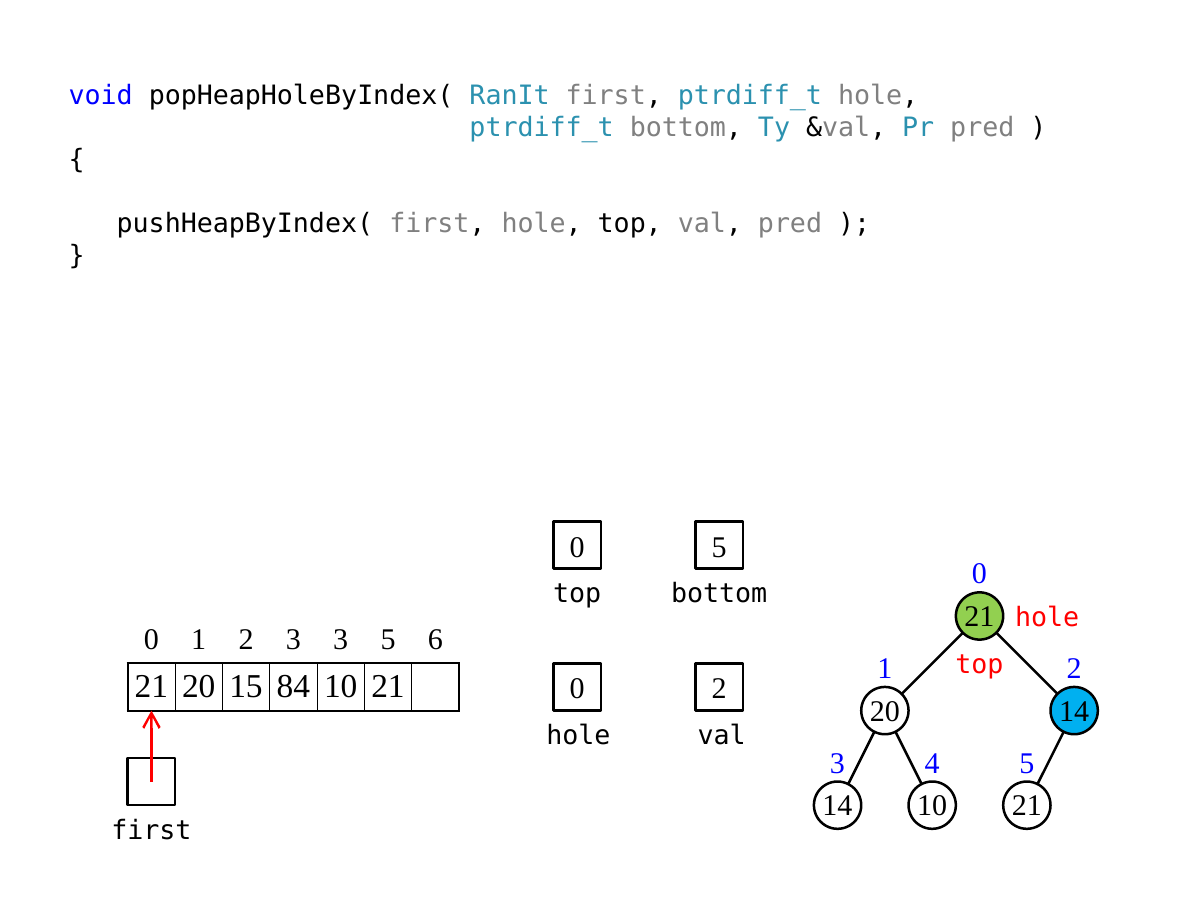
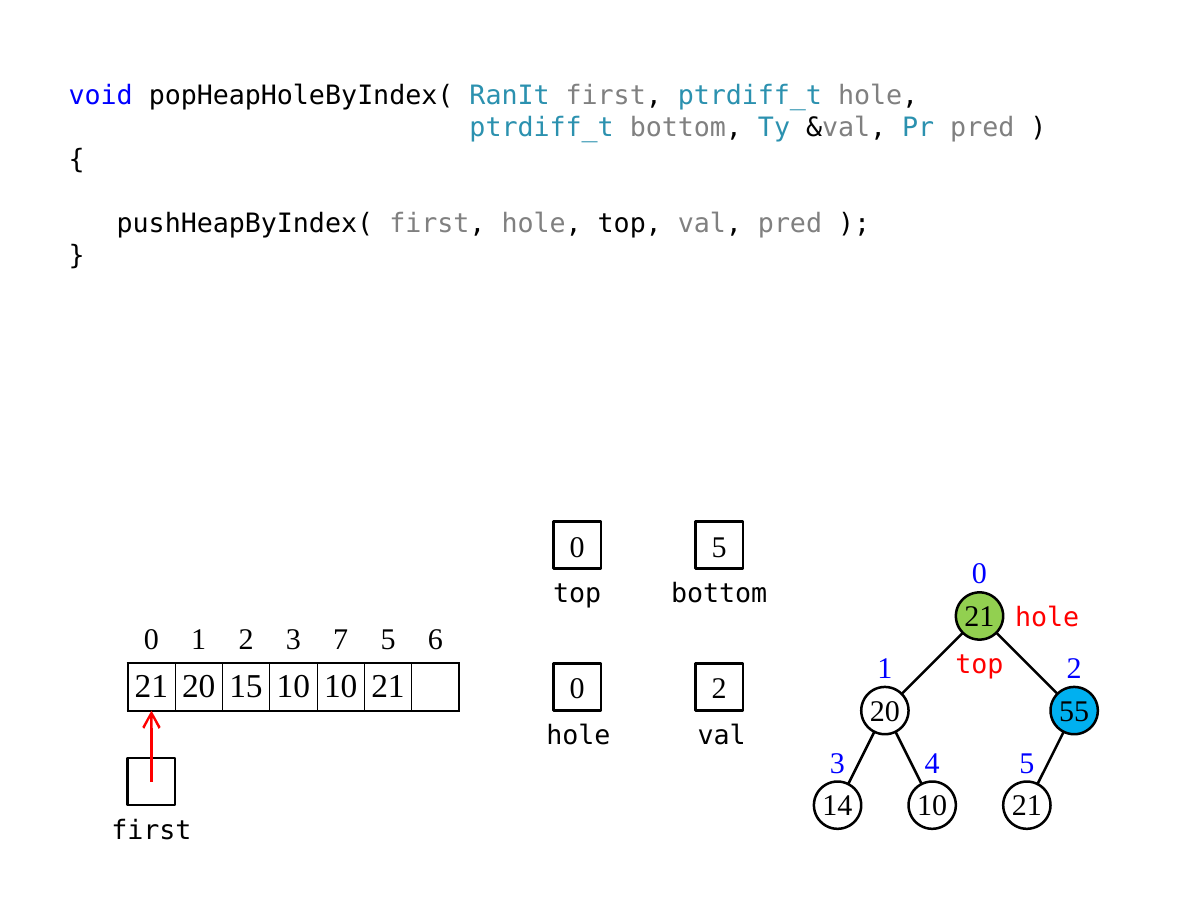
3 3: 3 -> 7 (341, 640)
15 84: 84 -> 10 (293, 686)
20 14: 14 -> 55 (1074, 712)
